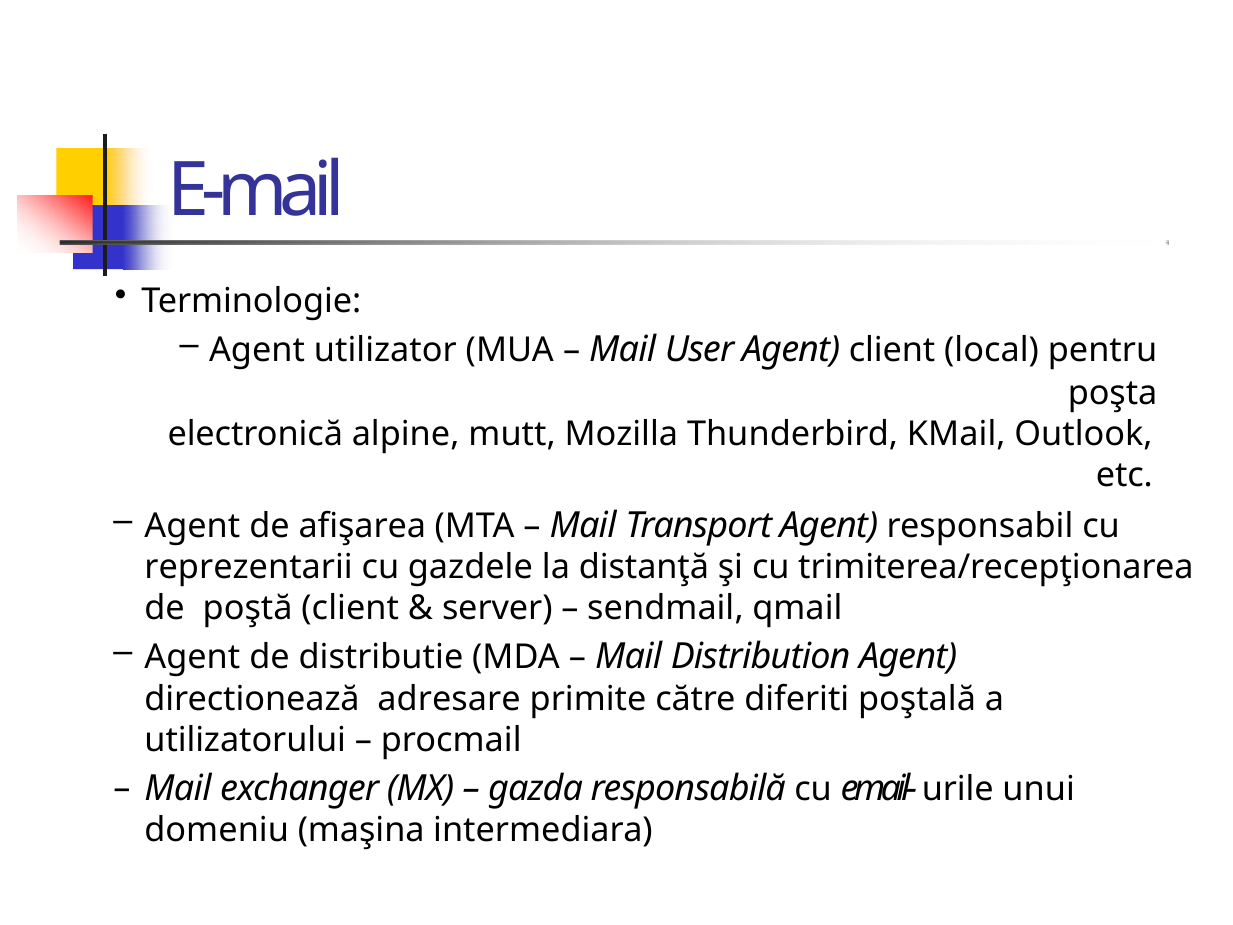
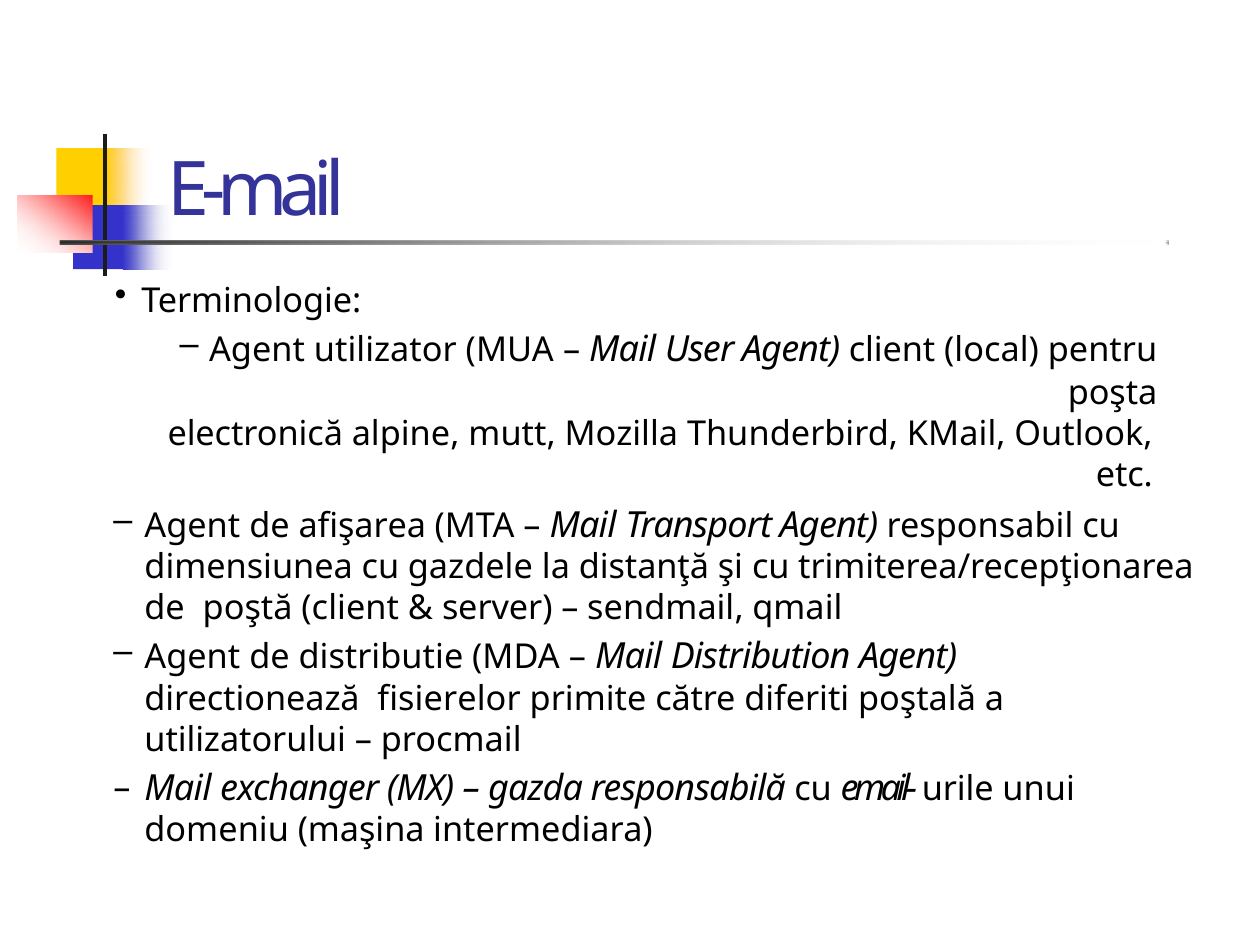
reprezentarii: reprezentarii -> dimensiunea (249, 567)
adresare: adresare -> fisierelor (449, 699)
